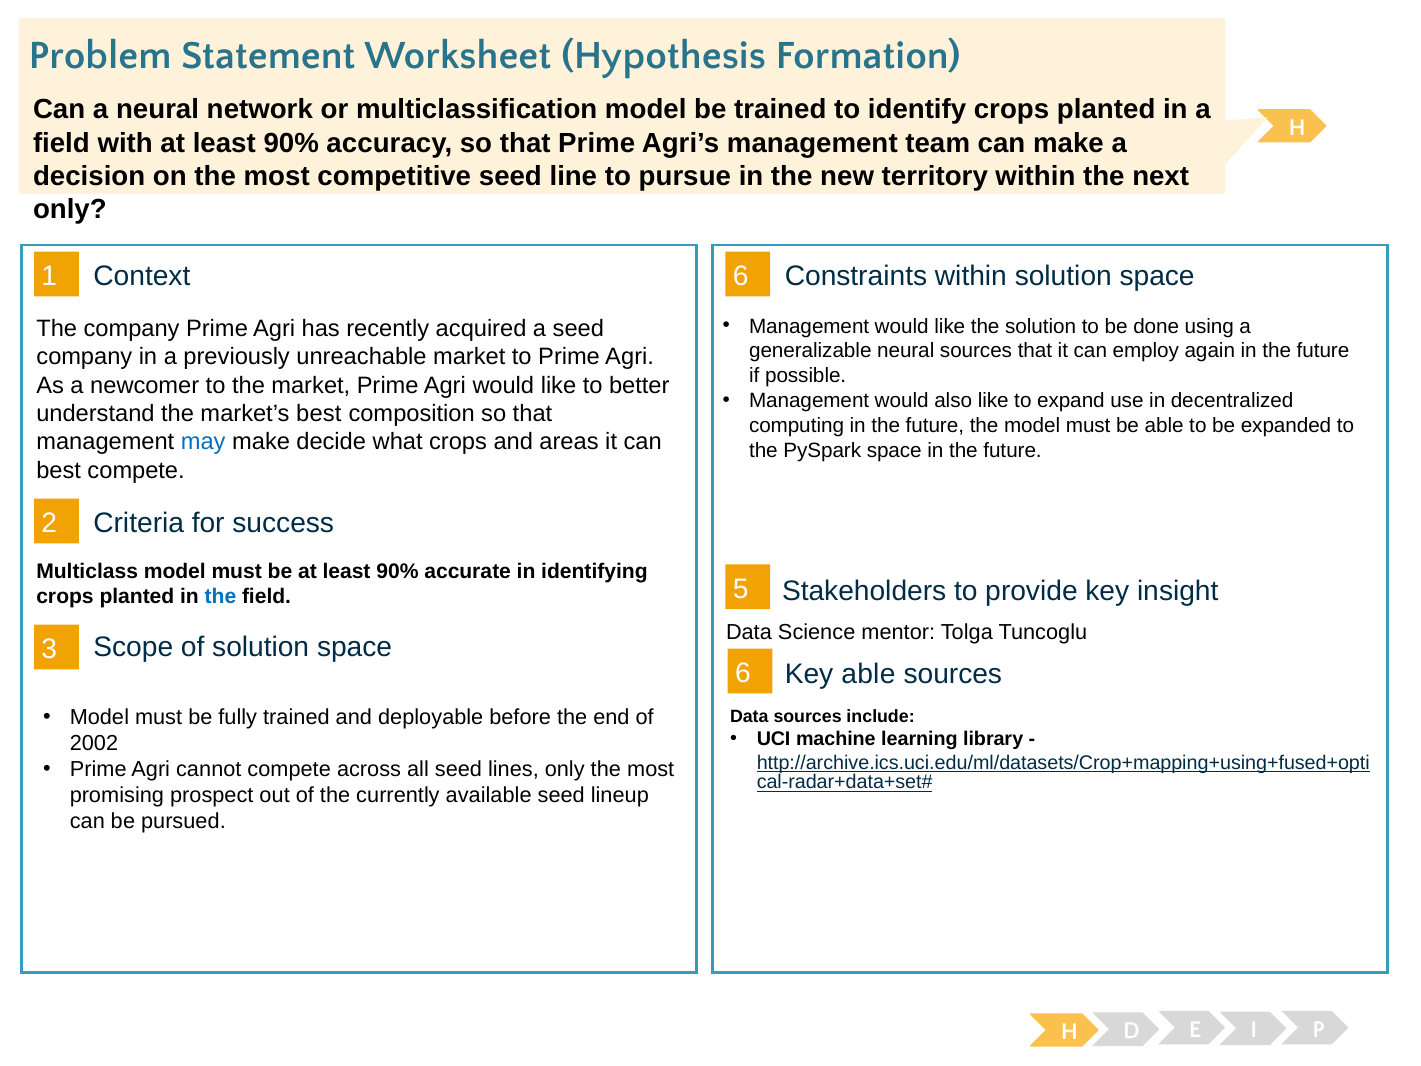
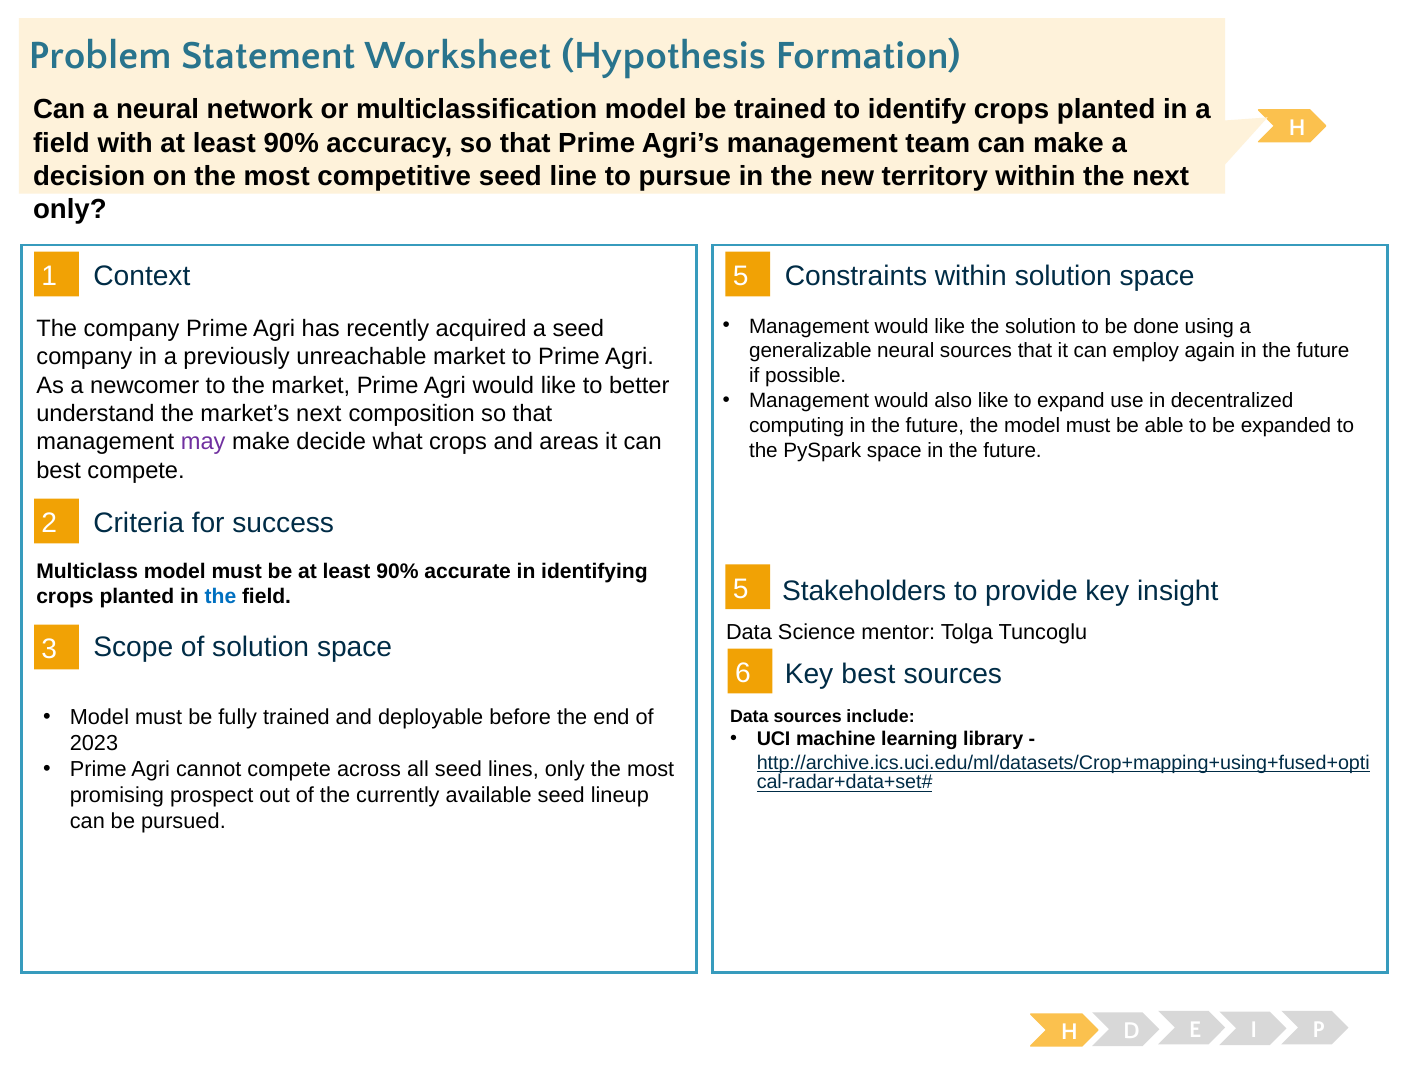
1 6: 6 -> 5 (741, 276)
market’s best: best -> next (319, 414)
may colour: blue -> purple (203, 442)
Key able: able -> best (868, 674)
2002: 2002 -> 2023 (94, 743)
